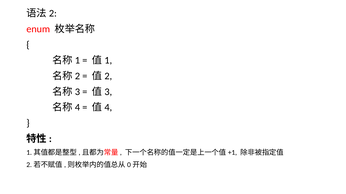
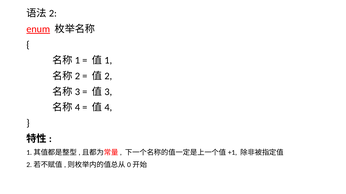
enum underline: none -> present (38, 29)
